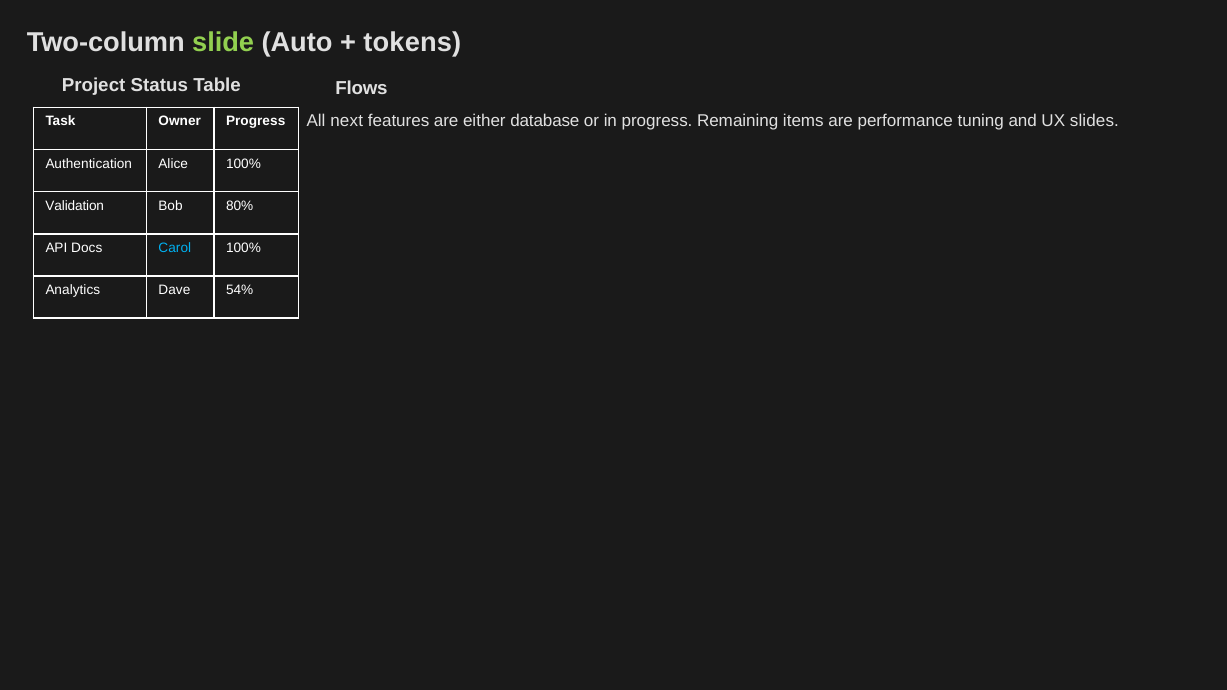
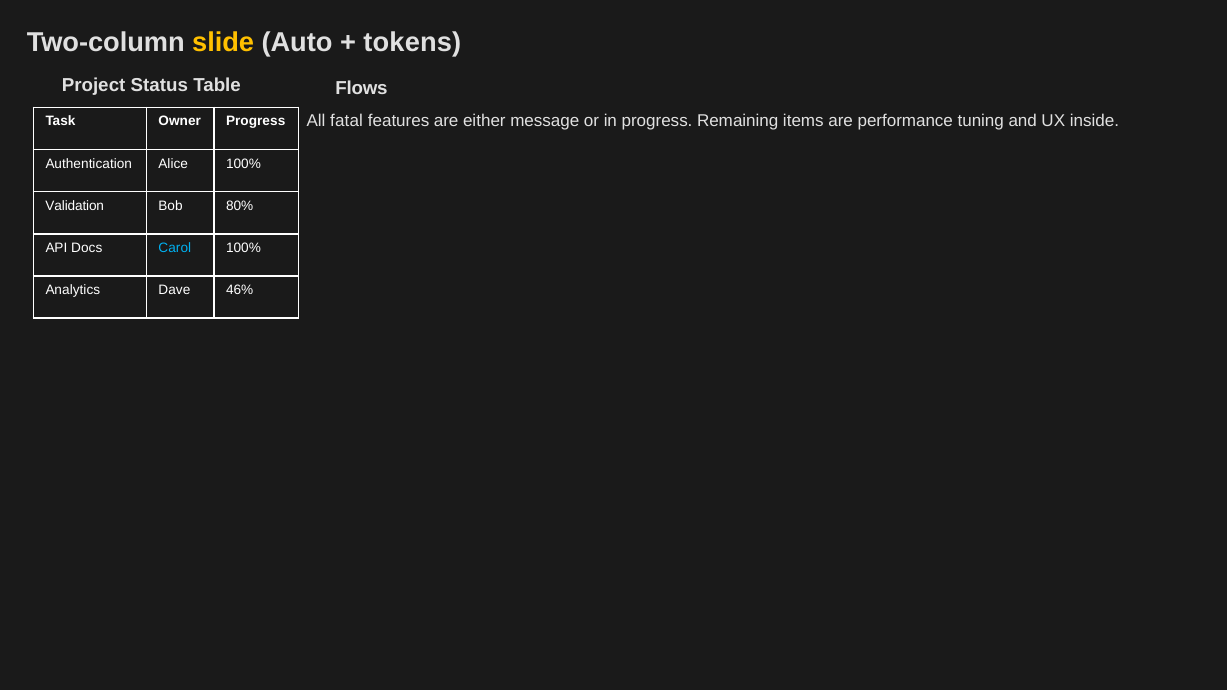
slide colour: light green -> yellow (223, 43)
next: next -> fatal (347, 121)
database: database -> message (545, 121)
slides: slides -> inside (1094, 121)
54%: 54% -> 46% (240, 290)
